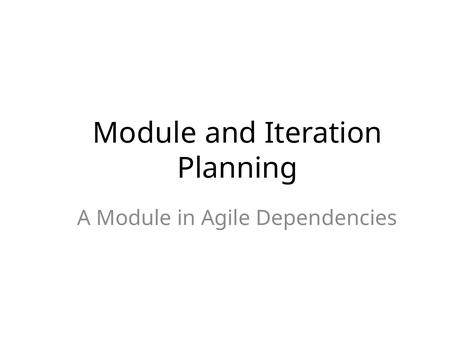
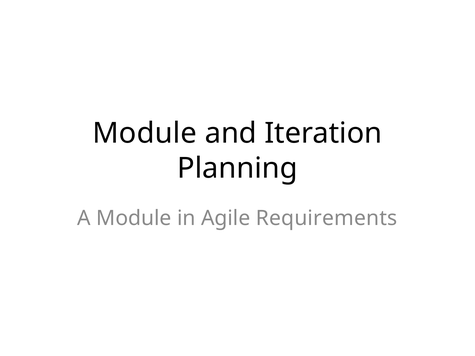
Dependencies: Dependencies -> Requirements (327, 218)
